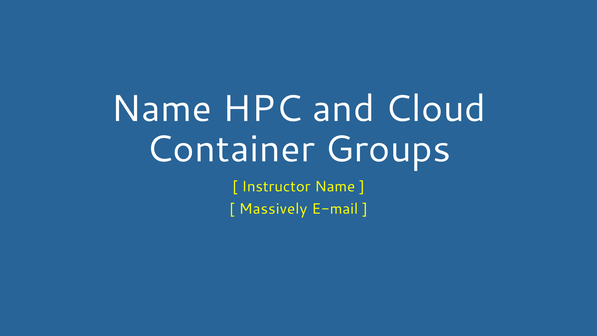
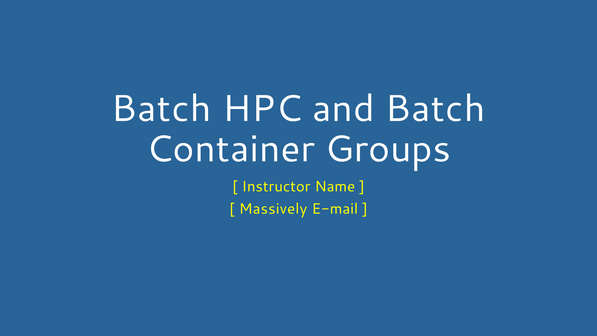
Name: Name -> Batch (161, 109)
and Cloud: Cloud -> Batch (435, 109)
